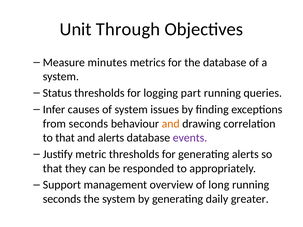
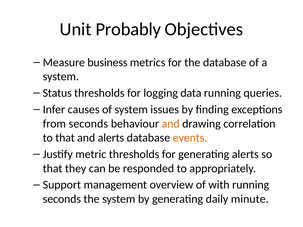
Through: Through -> Probably (128, 29)
minutes: minutes -> business (107, 62)
part: part -> data (191, 93)
events colour: purple -> orange (190, 138)
long: long -> with (219, 185)
greater: greater -> minute (250, 199)
